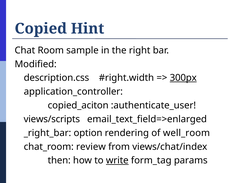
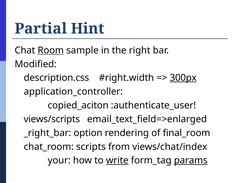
Copied: Copied -> Partial (41, 29)
Room underline: none -> present (51, 50)
well_room: well_room -> final_room (187, 133)
review: review -> scripts (91, 147)
then: then -> your (59, 160)
params underline: none -> present (191, 160)
